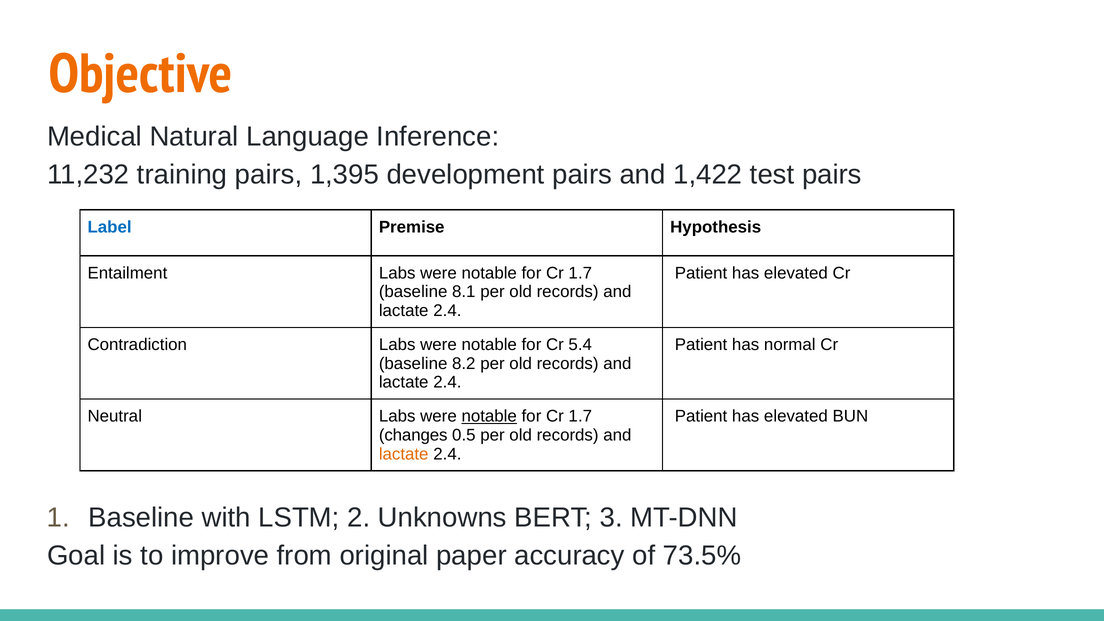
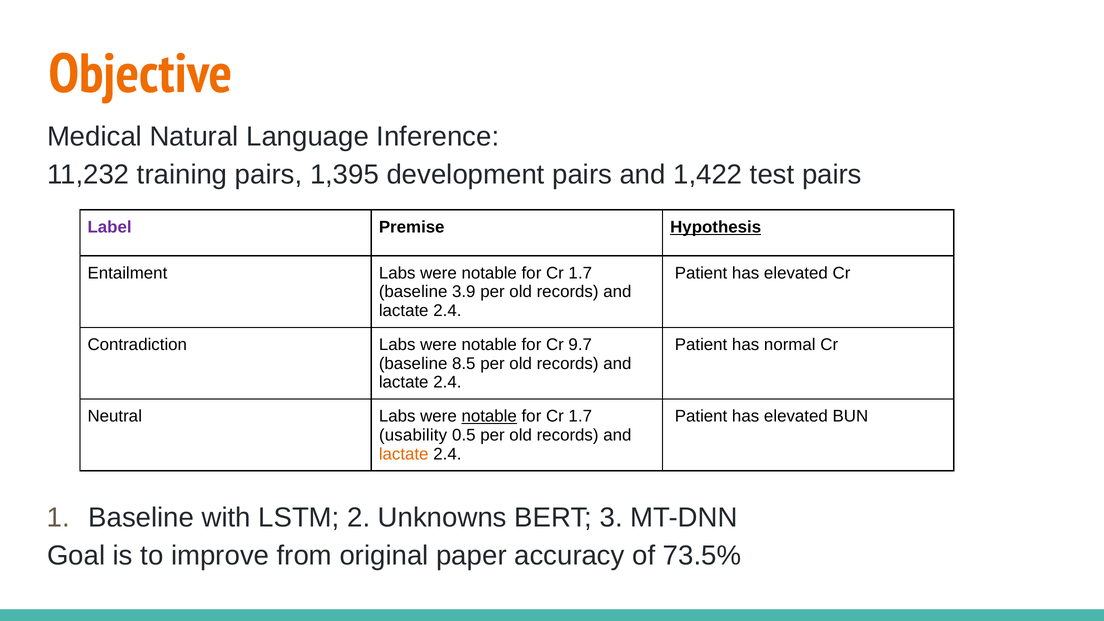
Label colour: blue -> purple (110, 227)
Hypothesis underline: none -> present (716, 227)
8.1: 8.1 -> 3.9 (464, 292)
5.4: 5.4 -> 9.7 (580, 345)
8.2: 8.2 -> 8.5 (464, 364)
changes: changes -> usability (413, 435)
